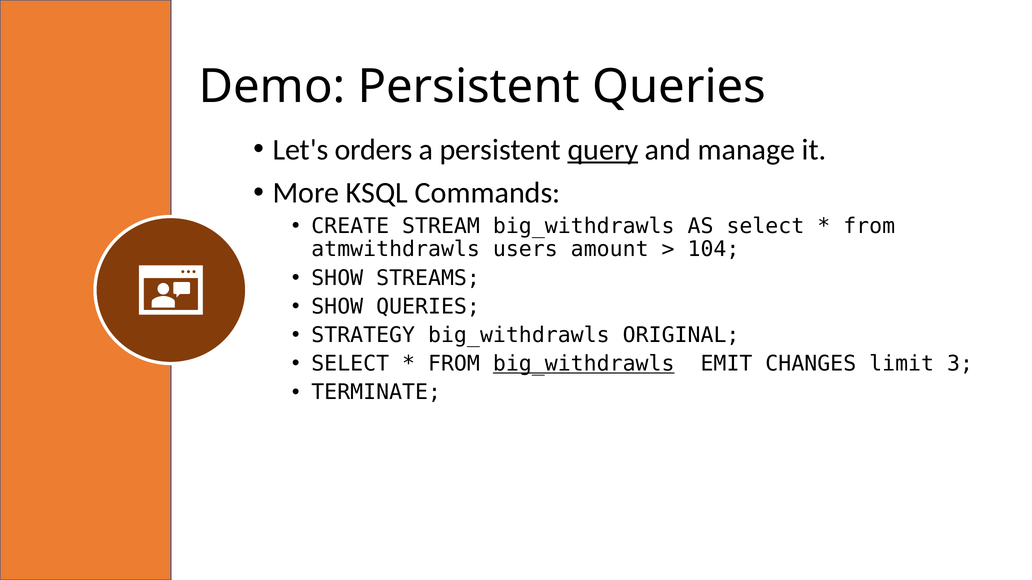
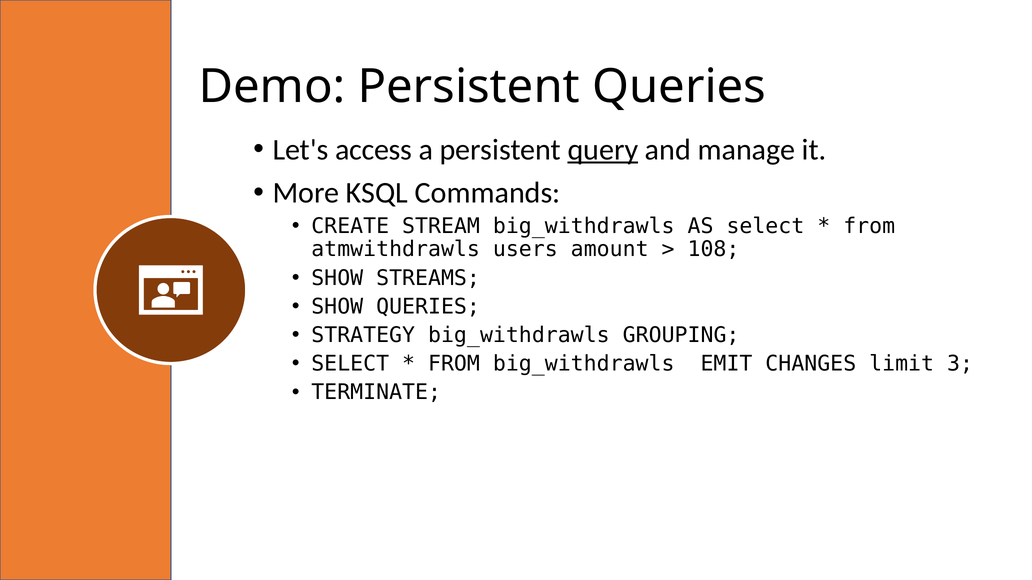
orders: orders -> access (374, 150)
104: 104 -> 108 (713, 250)
ORIGINAL: ORIGINAL -> GROUPING (681, 335)
big_withdrawls underline: present -> none (584, 364)
